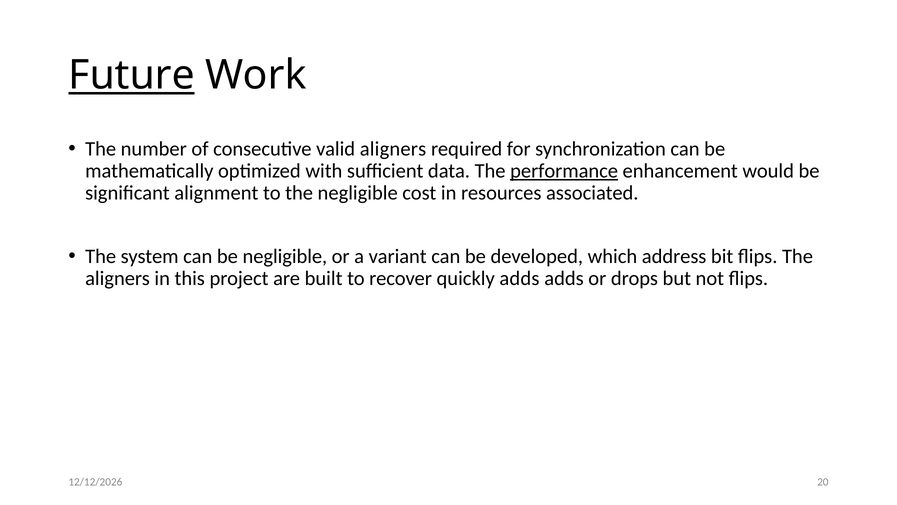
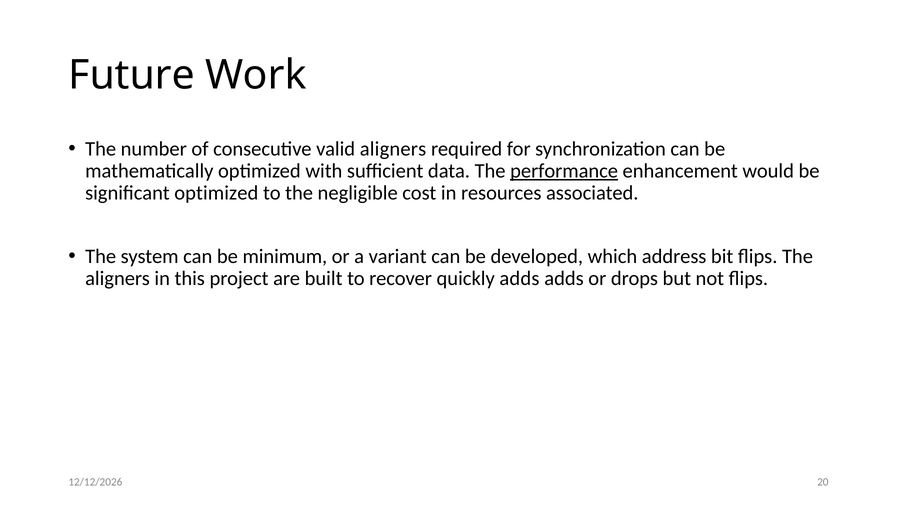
Future underline: present -> none (132, 75)
significant alignment: alignment -> optimized (216, 193)
be negligible: negligible -> minimum (285, 256)
